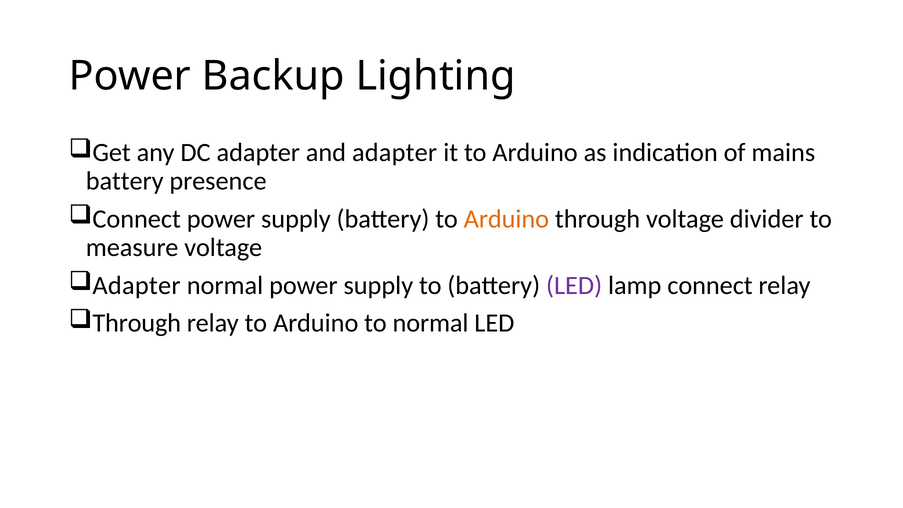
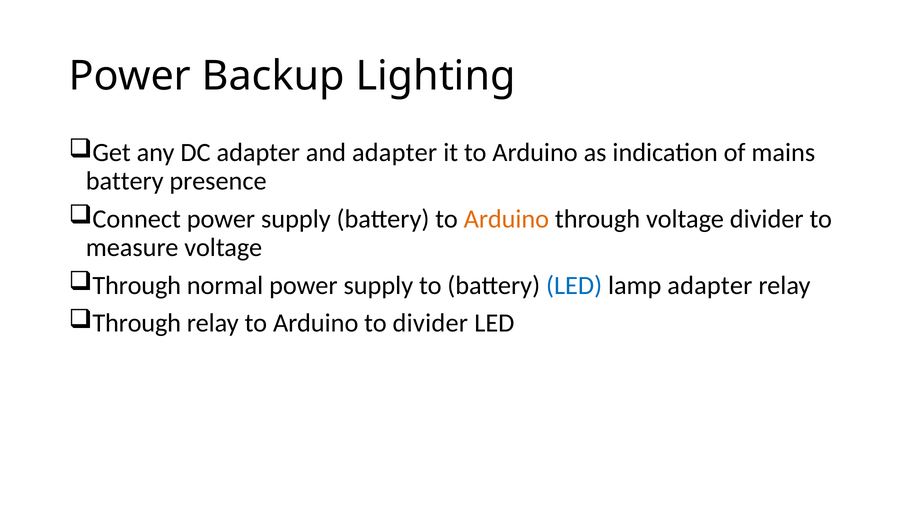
Adapter: Adapter -> Through (137, 285)
LED colour: purple -> blue (574, 285)
lamp connect: connect -> adapter (710, 285)
to normal: normal -> divider (430, 323)
